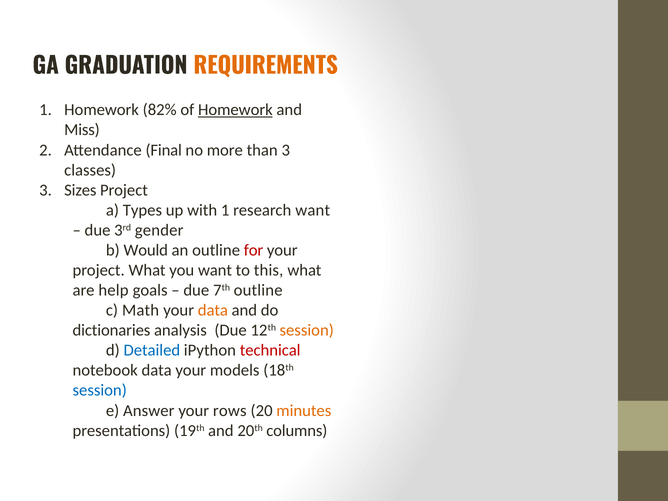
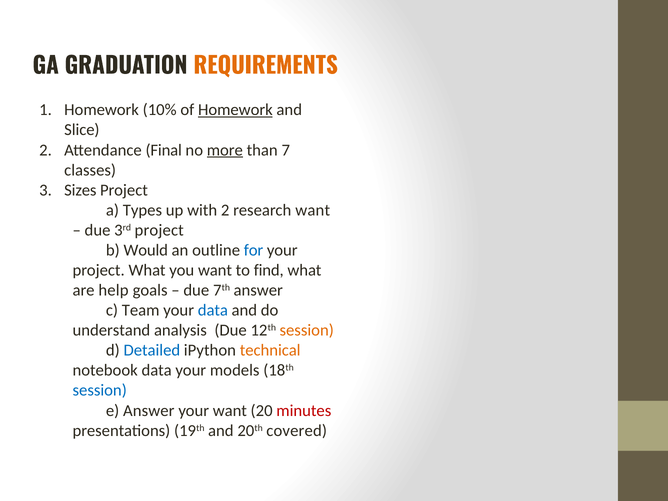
82%: 82% -> 10% (160, 110)
Miss: Miss -> Slice (82, 130)
more underline: none -> present (225, 150)
than 3: 3 -> 7 (286, 150)
with 1: 1 -> 2 (225, 210)
3rd gender: gender -> project (159, 230)
for colour: red -> blue (254, 250)
this: this -> find (269, 270)
7th outline: outline -> answer (258, 290)
Math: Math -> Team (141, 310)
data colour: orange -> blue (213, 310)
dictionaries: dictionaries -> understand (111, 330)
technical colour: red -> orange (270, 350)
your rows: rows -> want (230, 411)
minutes colour: orange -> red (304, 411)
columns: columns -> covered (297, 431)
